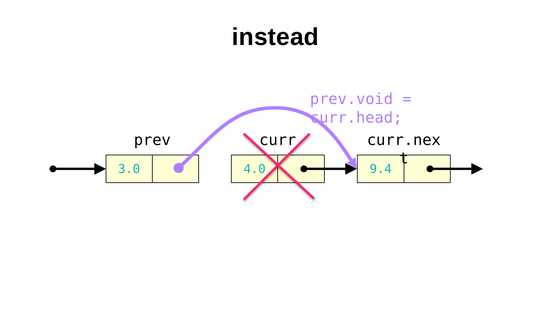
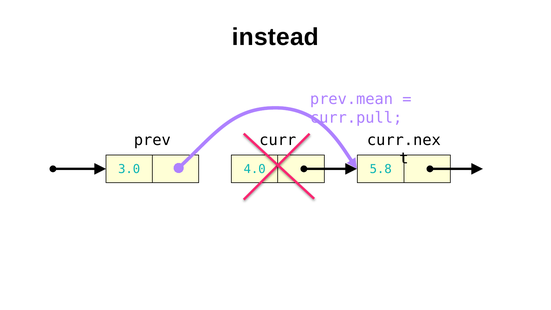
prev.void: prev.void -> prev.mean (351, 99)
curr.head: curr.head -> curr.pull (356, 118)
9.4: 9.4 -> 5.8 (381, 169)
